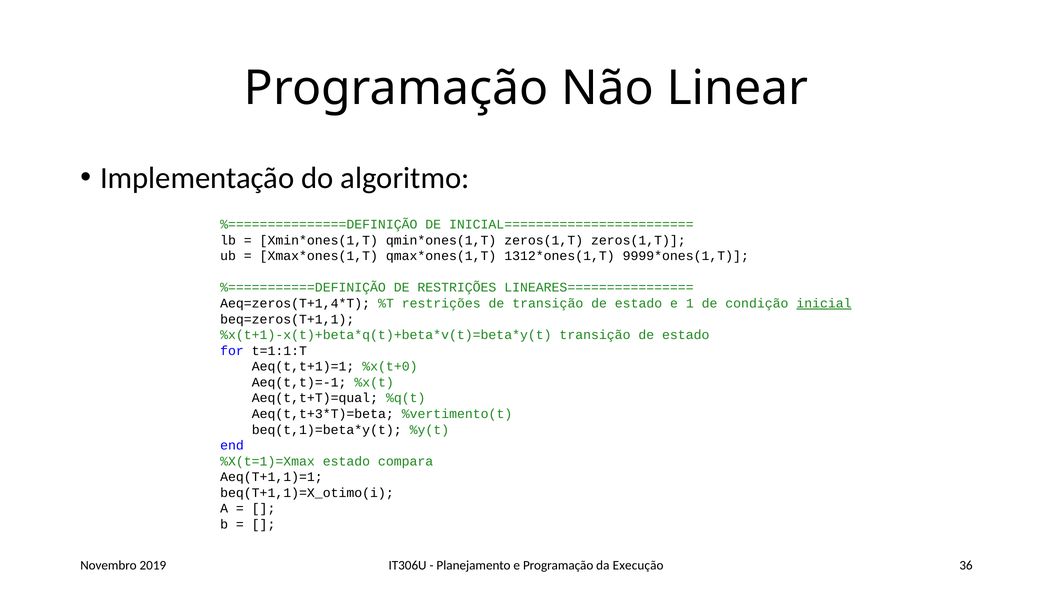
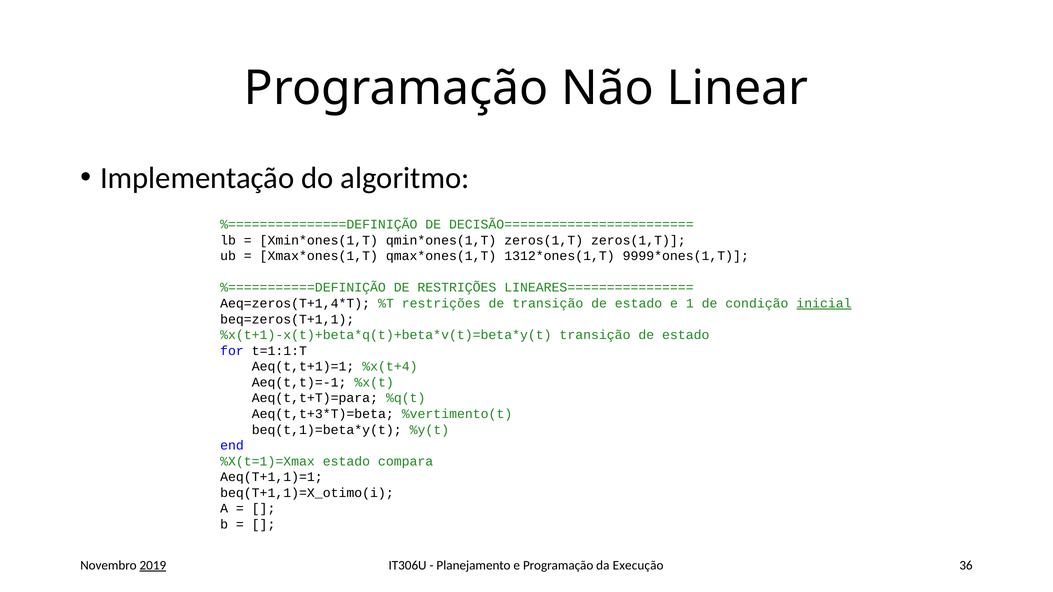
INICIAL========================: INICIAL======================== -> DECISÃO======================== (571, 225)
%x(t+0: %x(t+0 -> %x(t+4 (390, 367)
Aeq(t,t+T)=qual: Aeq(t,t+T)=qual -> Aeq(t,t+T)=para (315, 398)
2019 underline: none -> present (153, 566)
